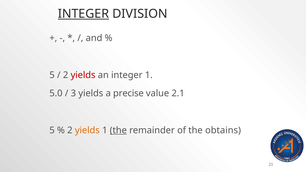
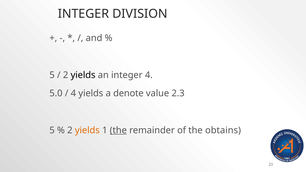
INTEGER underline: present -> none (84, 14)
yields colour: red -> black (83, 75)
integer 1: 1 -> 4 (149, 75)
3: 3 -> 4 (73, 93)
precise: precise -> denote (128, 93)
2.1: 2.1 -> 2.3 (178, 93)
